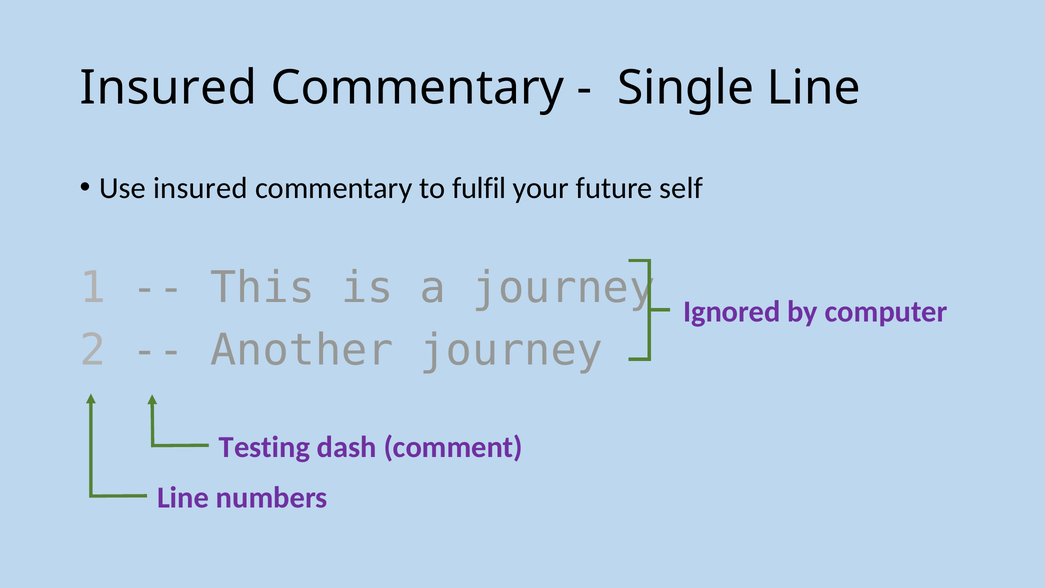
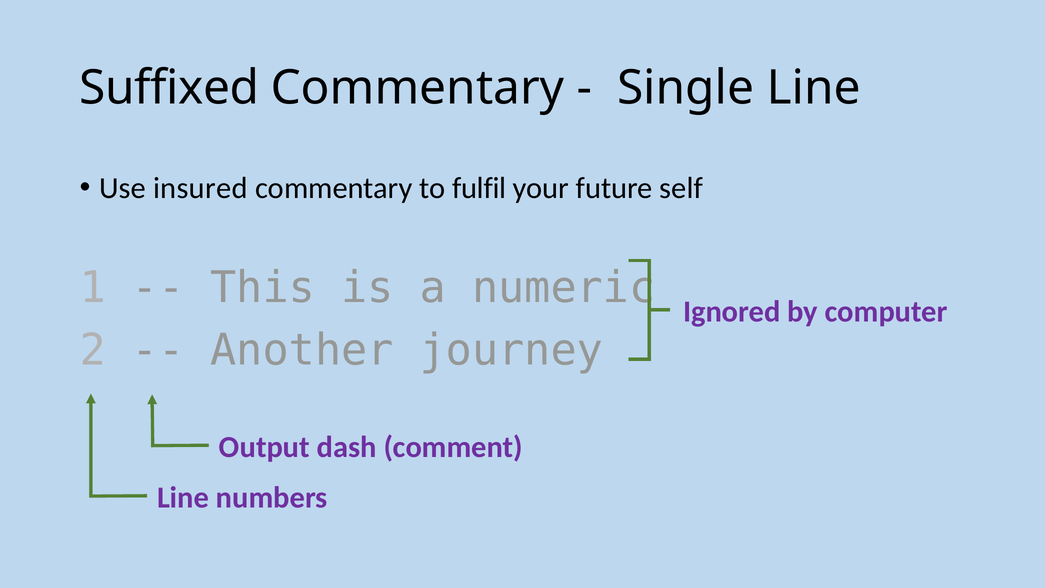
Insured: Insured -> Suffixed (169, 88)
a journey: journey -> numeric (564, 288)
Testing: Testing -> Output (264, 447)
